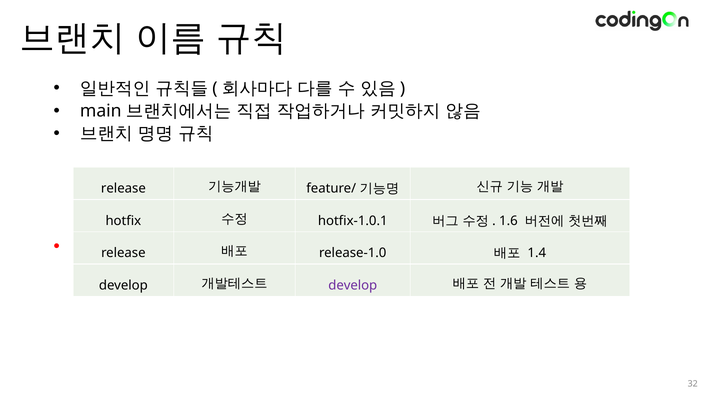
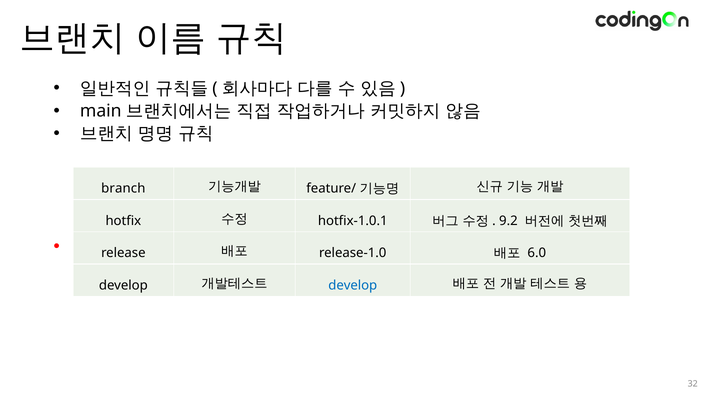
release: release -> branch (123, 189)
1.6: 1.6 -> 9.2 (508, 221)
1.4: 1.4 -> 6.0 (537, 253)
develop colour: purple -> blue (353, 286)
